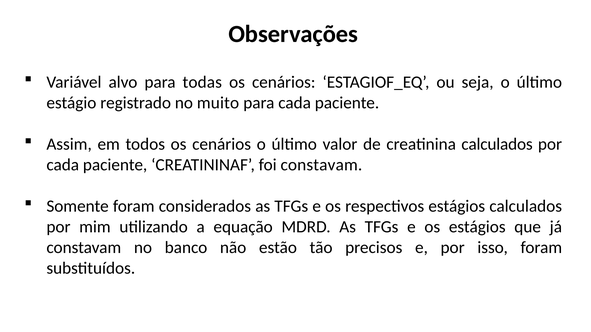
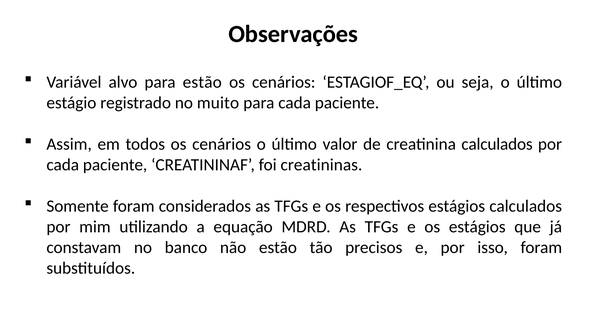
para todas: todas -> estão (202, 82)
foi constavam: constavam -> creatininas (321, 165)
